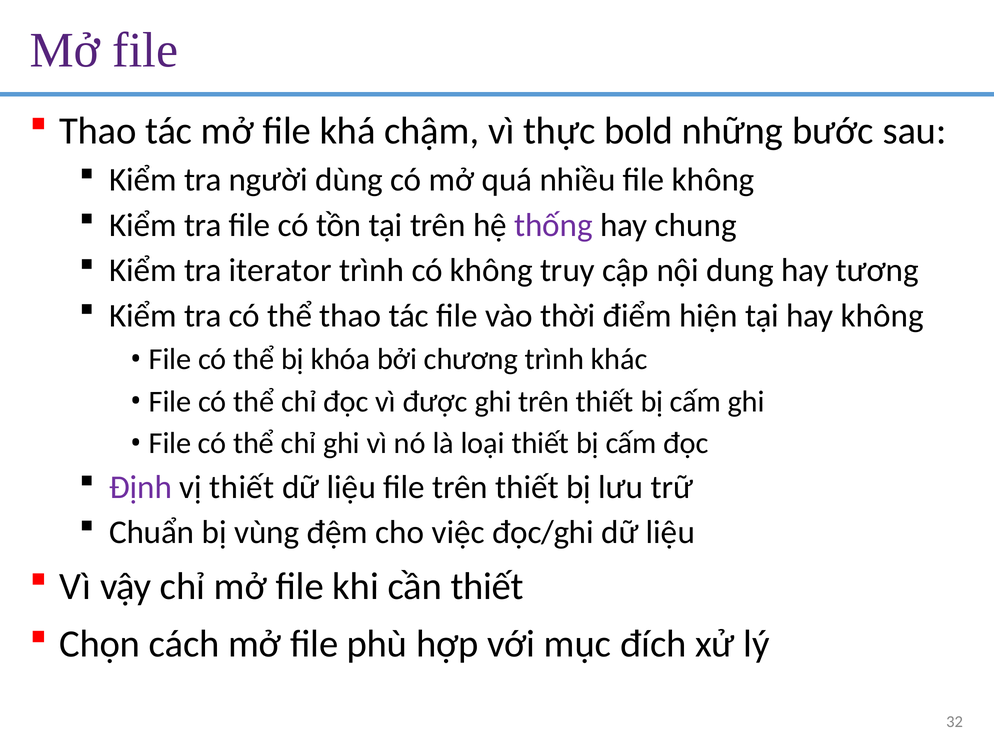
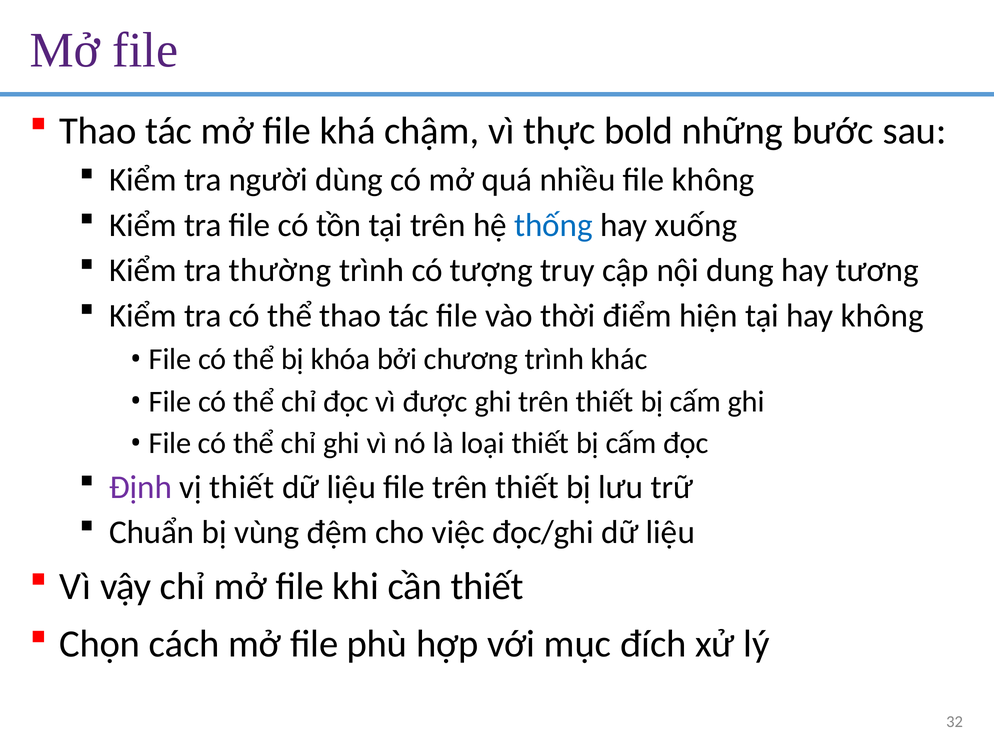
thống colour: purple -> blue (553, 225)
chung: chung -> xuống (696, 225)
iterator: iterator -> thường (280, 270)
có không: không -> tượng (491, 270)
